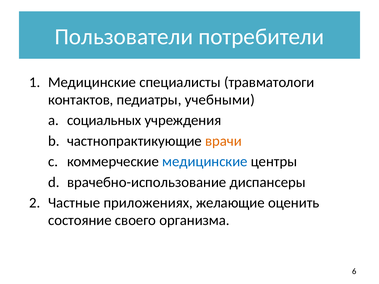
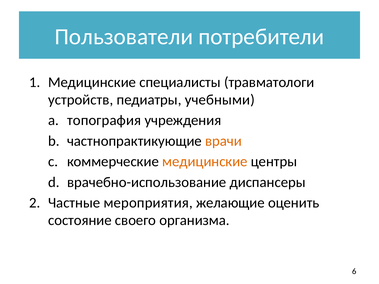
контактов: контактов -> устройств (81, 100)
социальных: социальных -> топография (104, 120)
медицинские colour: blue -> orange (205, 162)
приложениях: приложениях -> мероприятия (148, 203)
